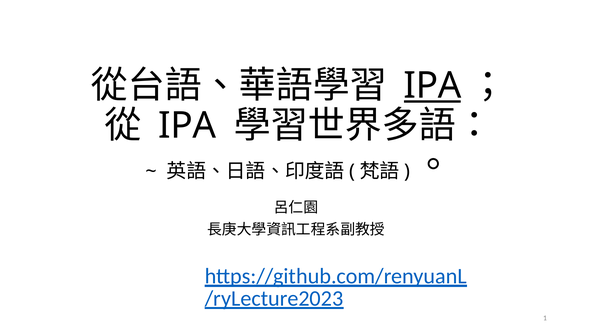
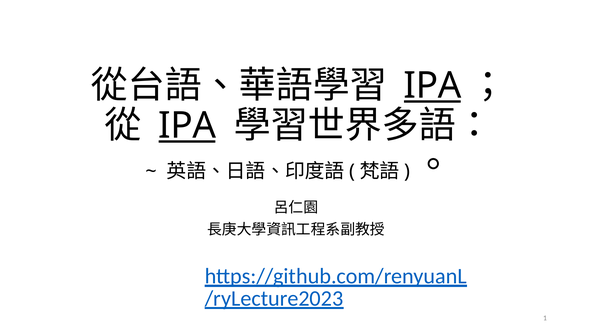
IPA underline: none -> present (187, 126)
